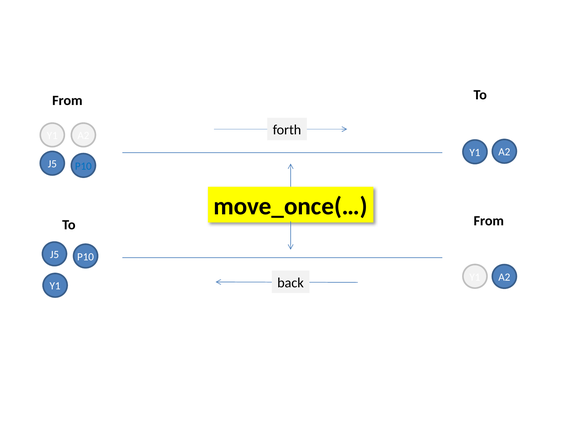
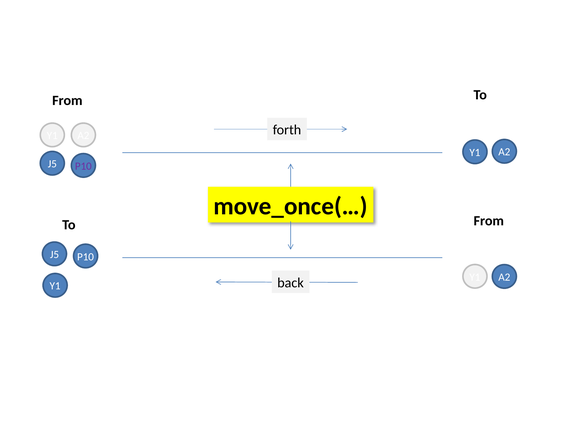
P10 colour: blue -> purple (83, 166)
